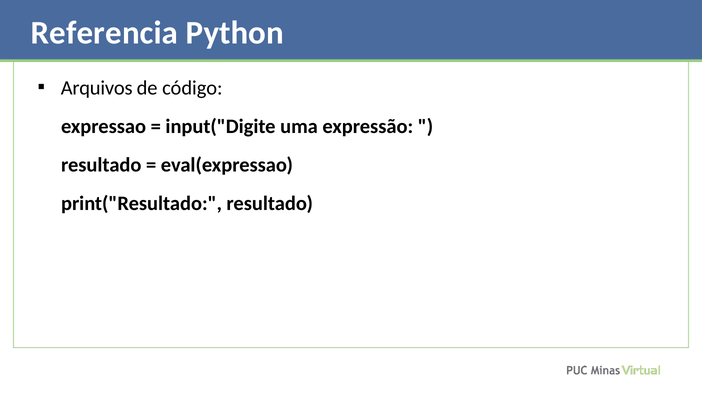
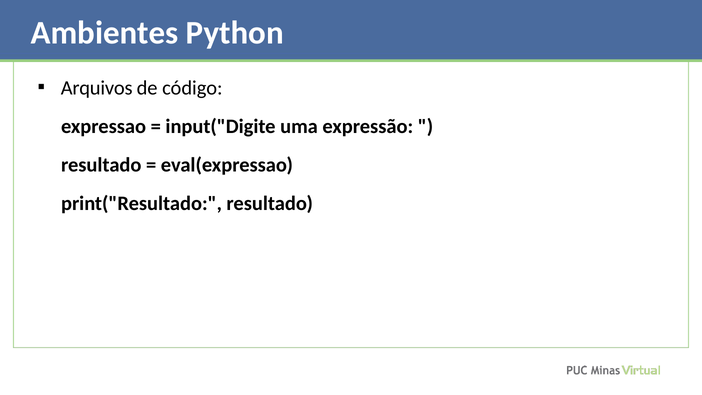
Referencia: Referencia -> Ambientes (105, 33)
